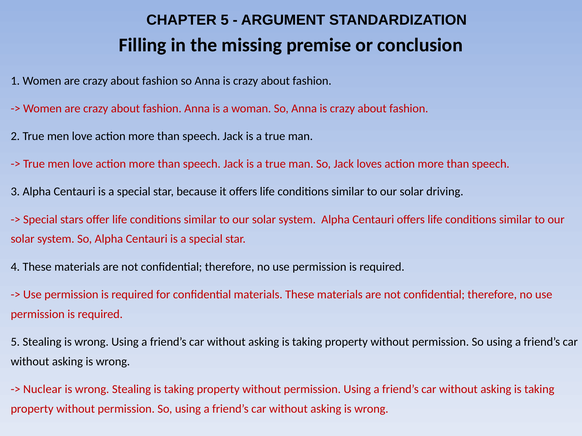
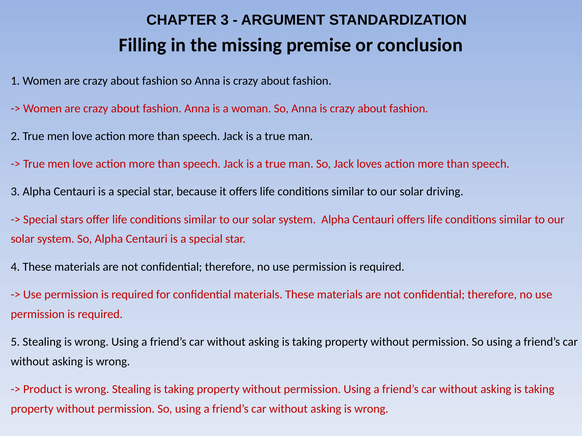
CHAPTER 5: 5 -> 3 (225, 20)
Nuclear: Nuclear -> Product (43, 390)
